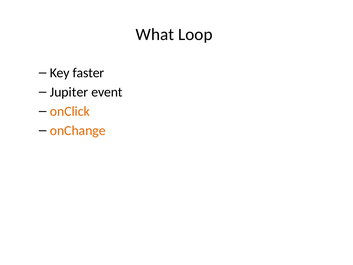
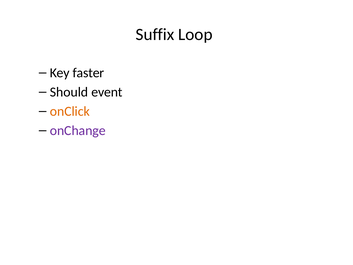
What: What -> Suffix (155, 34)
Jupiter: Jupiter -> Should (69, 92)
onChange colour: orange -> purple (78, 130)
